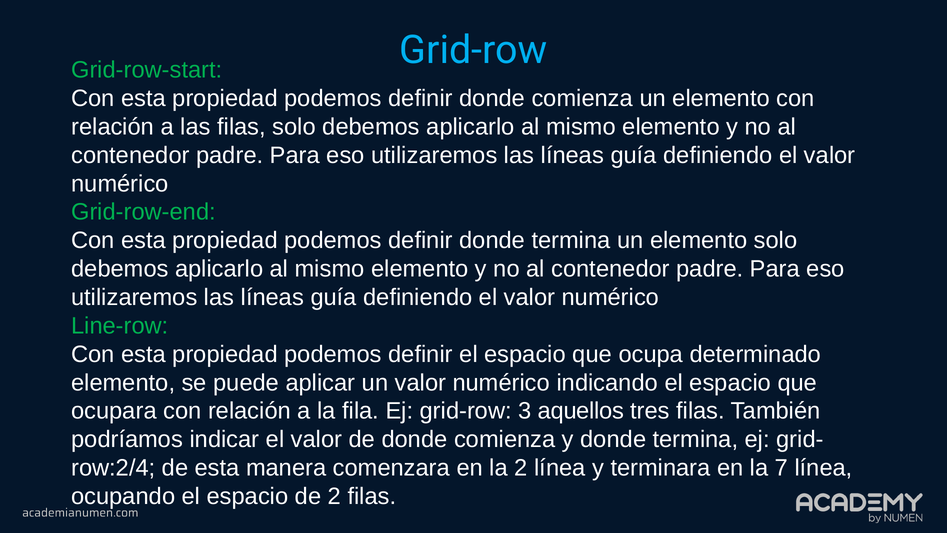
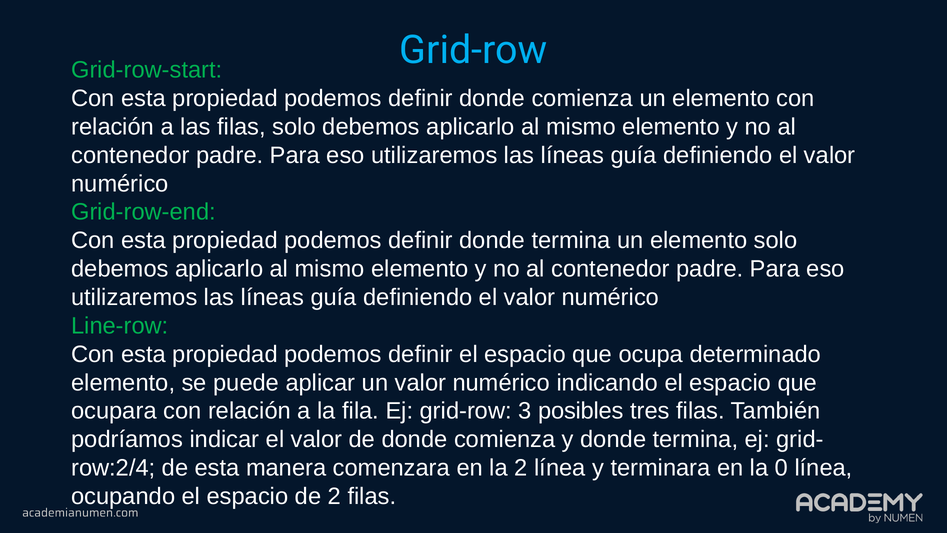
aquellos: aquellos -> posibles (581, 411)
7: 7 -> 0 (781, 468)
